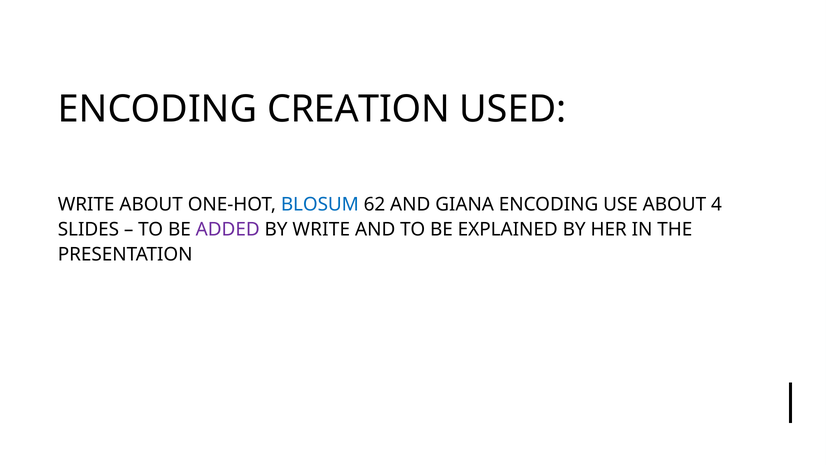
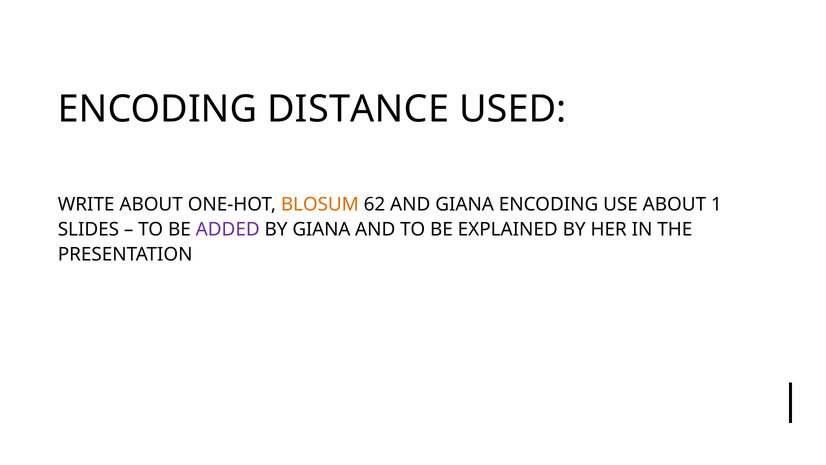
CREATION: CREATION -> DISTANCE (358, 109)
BLOSUM colour: blue -> orange (320, 204)
4: 4 -> 1 (716, 204)
BY WRITE: WRITE -> GIANA (321, 229)
